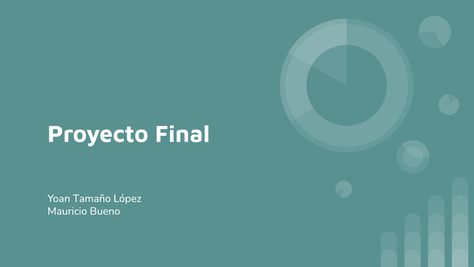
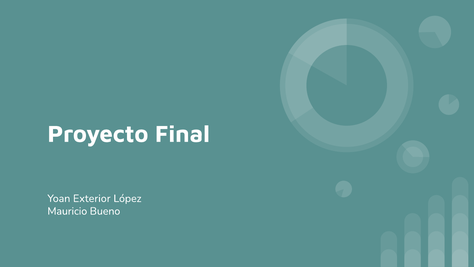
Tamaño: Tamaño -> Exterior (92, 198)
